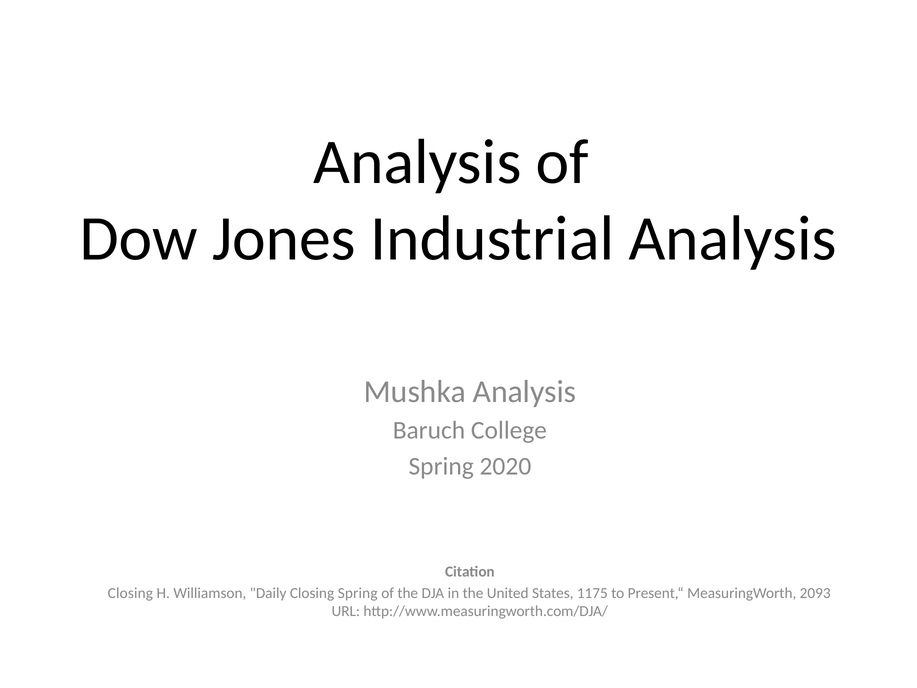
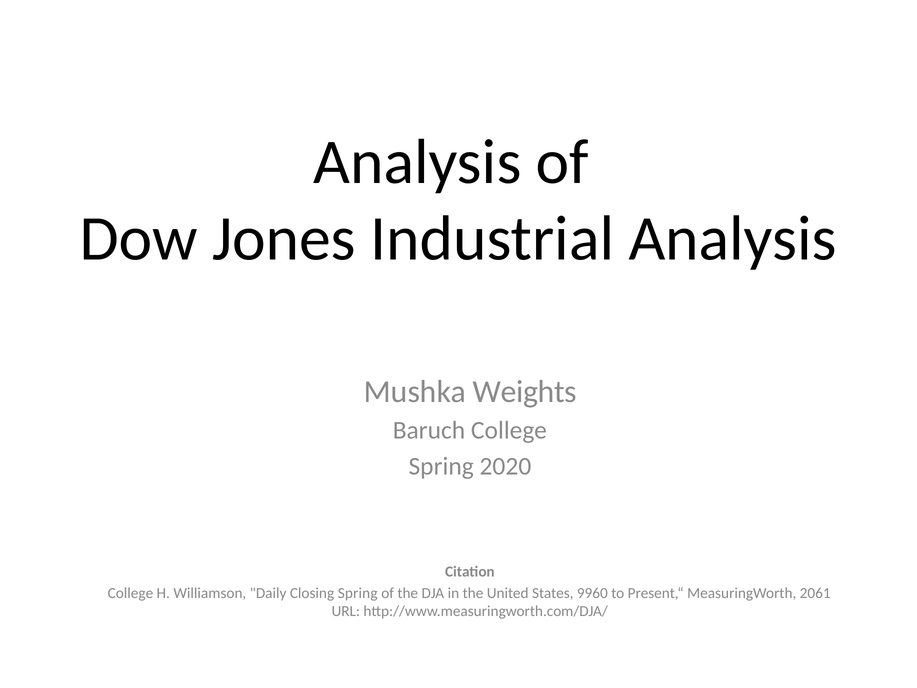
Mushka Analysis: Analysis -> Weights (525, 391)
Closing: Closing -> College (130, 593)
1175: 1175 -> 9960 (592, 593)
2093: 2093 -> 2061 (815, 593)
